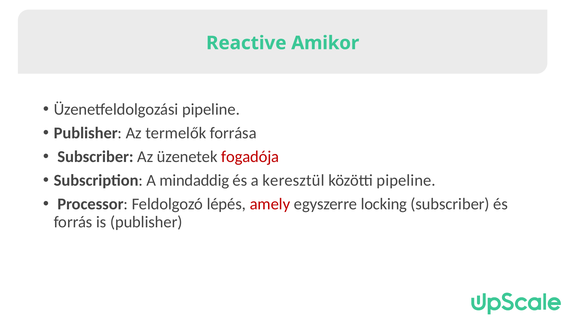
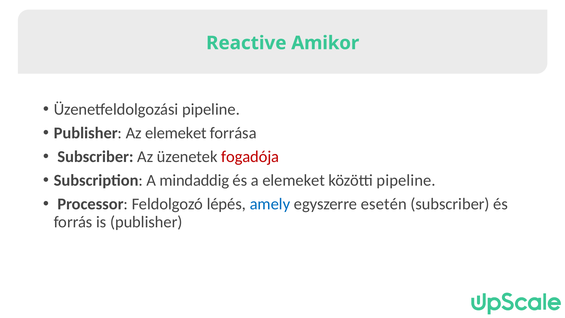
Az termelők: termelők -> elemeket (176, 133)
a keresztül: keresztül -> elemeket (294, 180)
amely colour: red -> blue (270, 204)
locking: locking -> esetén (384, 204)
